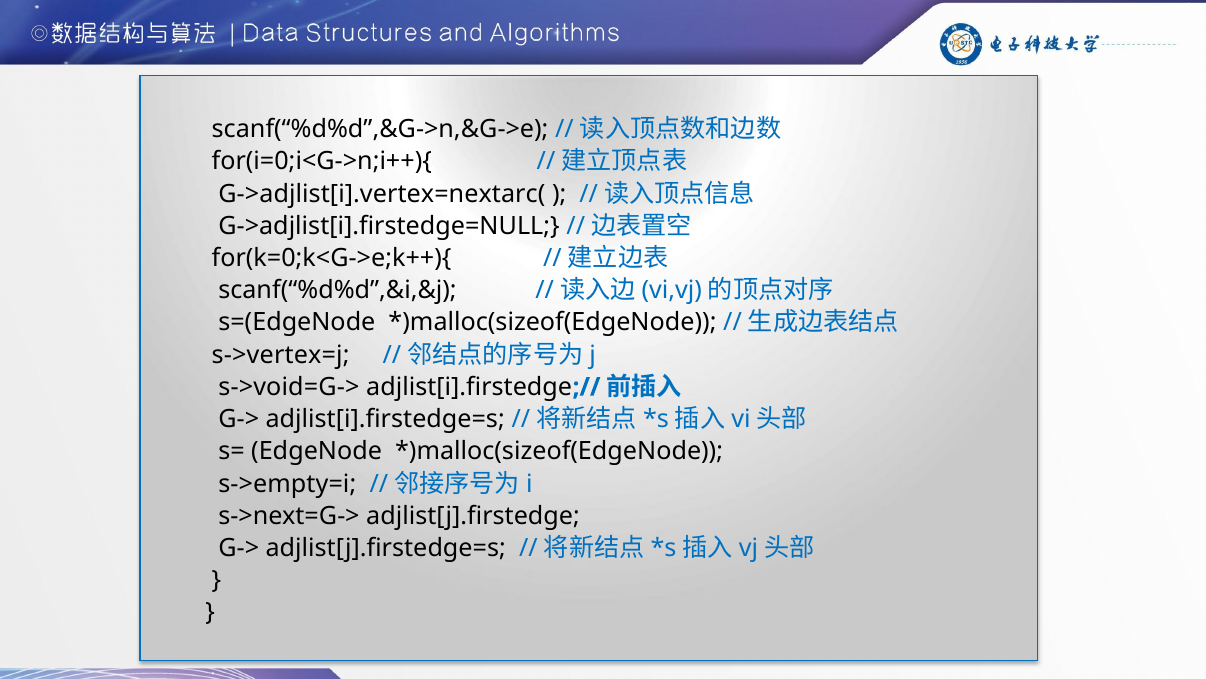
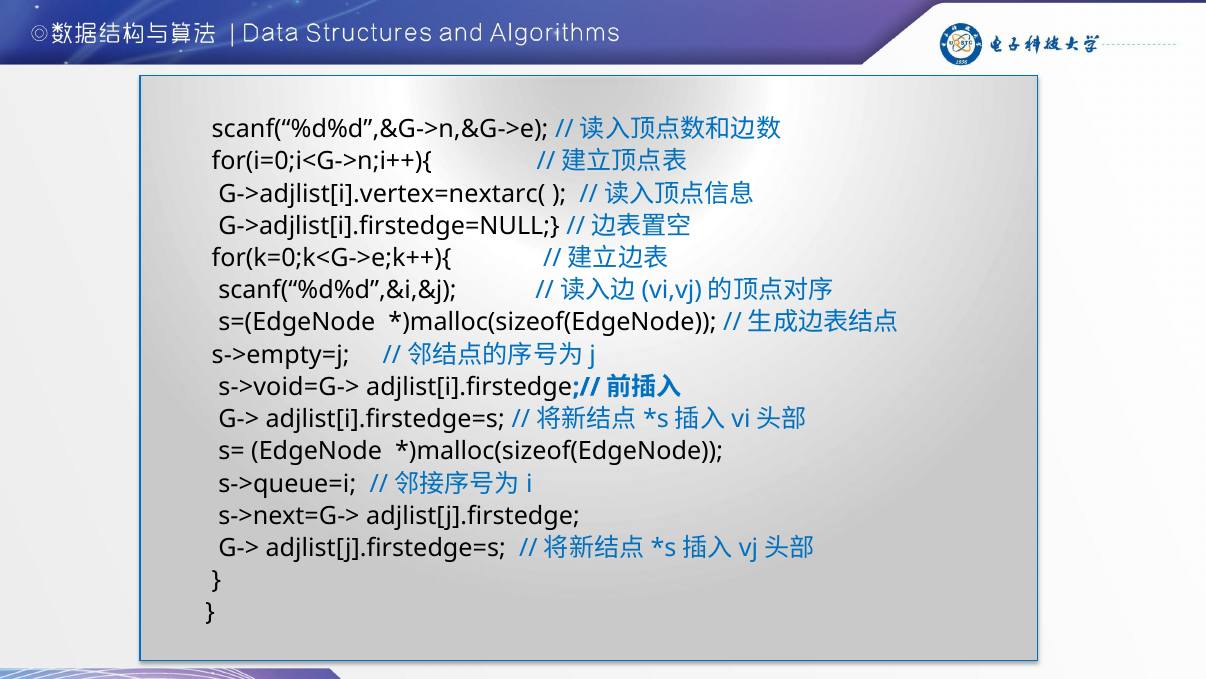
s->vertex=j: s->vertex=j -> s->empty=j (281, 354)
s->empty=i: s->empty=i -> s->queue=i (287, 483)
